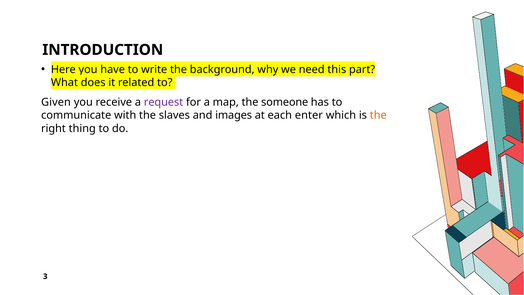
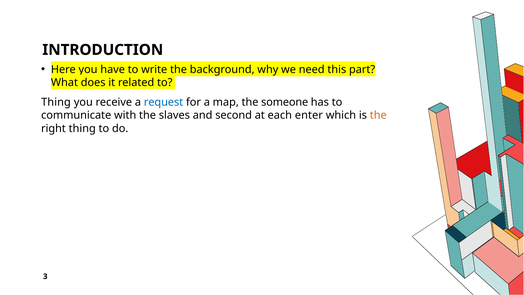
Given: Given -> Thing (56, 102)
request colour: purple -> blue (164, 102)
images: images -> second (234, 115)
